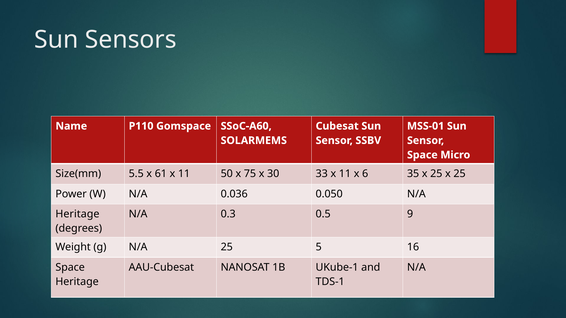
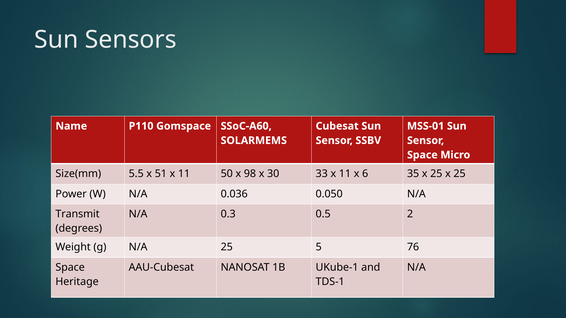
61: 61 -> 51 (161, 174)
75: 75 -> 98 (250, 174)
Heritage: Heritage -> Transmit (78, 214)
9: 9 -> 2 (410, 214)
16: 16 -> 76 (413, 247)
